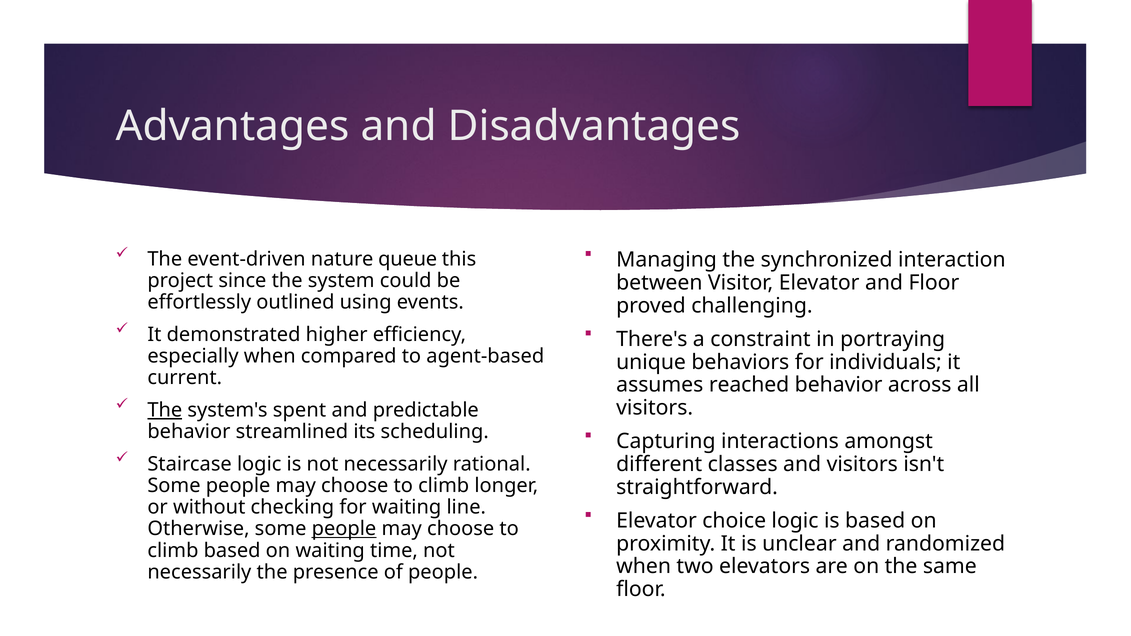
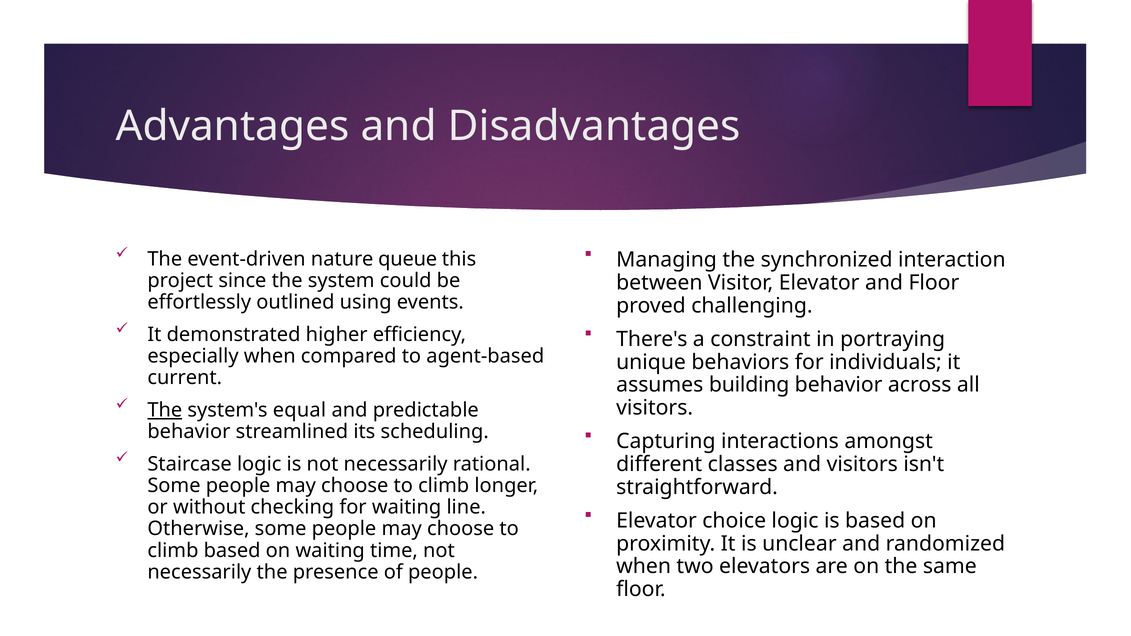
reached: reached -> building (749, 385)
spent: spent -> equal (299, 410)
people underline: present -> none (344, 529)
